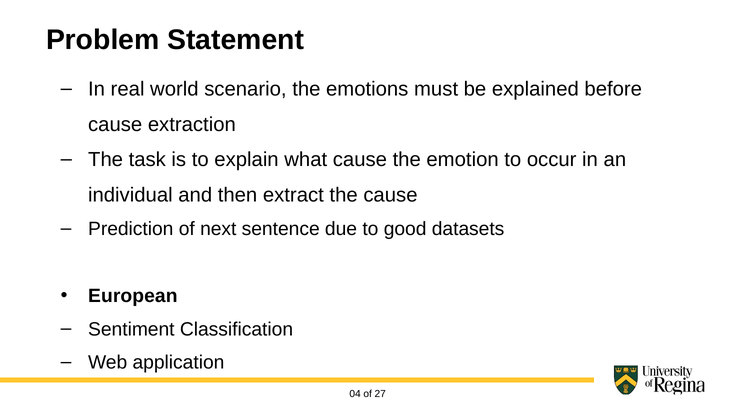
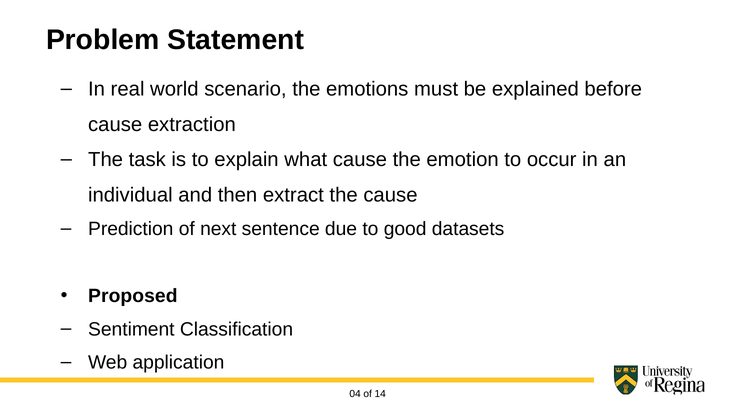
European: European -> Proposed (133, 296)
27: 27 -> 14 (380, 394)
